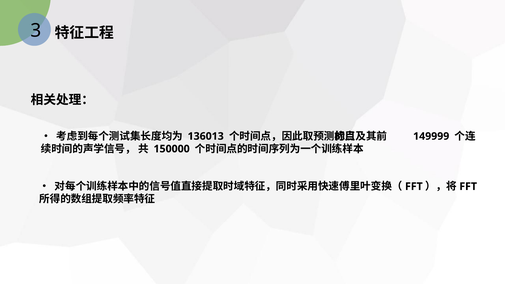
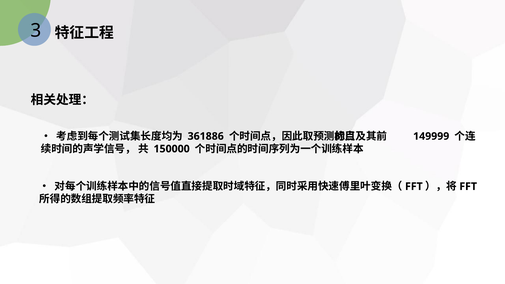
136013: 136013 -> 361886 (206, 136)
